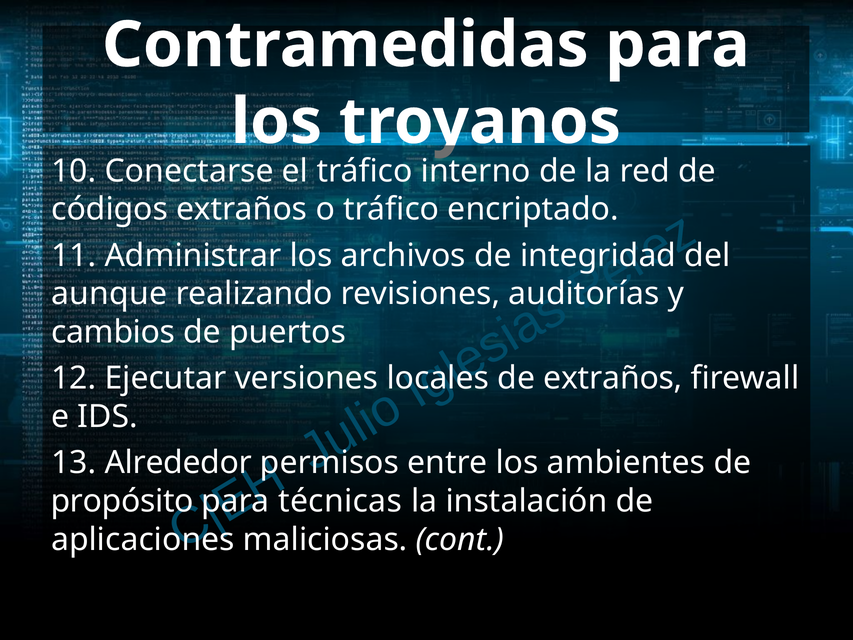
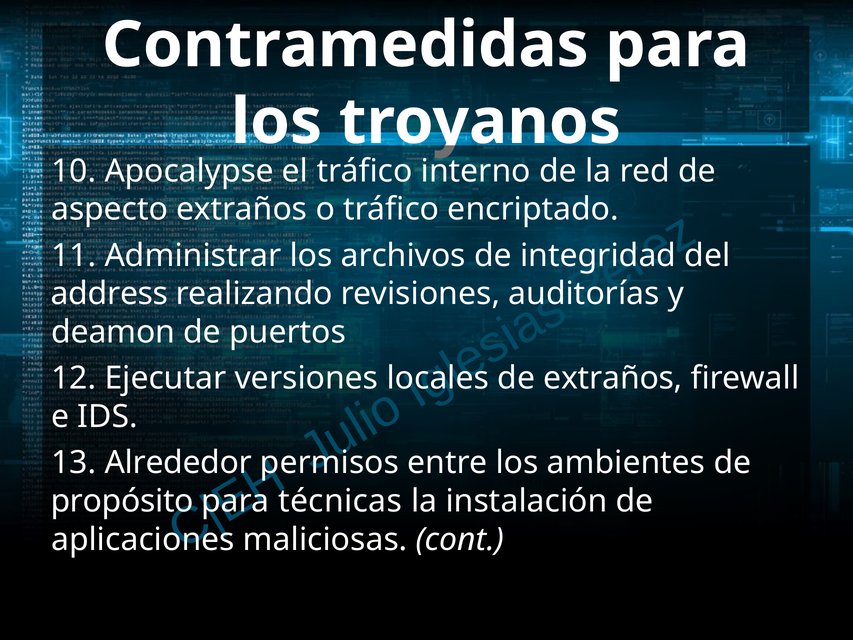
Conectarse: Conectarse -> Apocalypse (189, 171)
códigos: códigos -> aspecto (110, 209)
aunque: aunque -> address (110, 294)
cambios: cambios -> deamon (113, 332)
